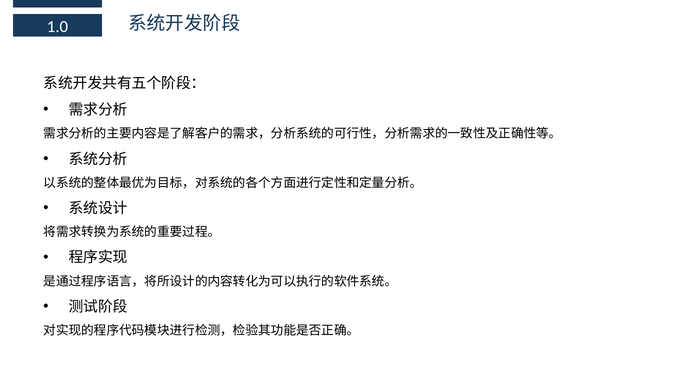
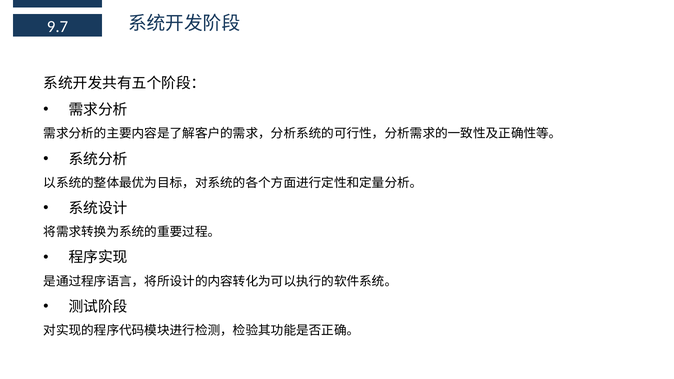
1.0: 1.0 -> 9.7 (58, 27)
